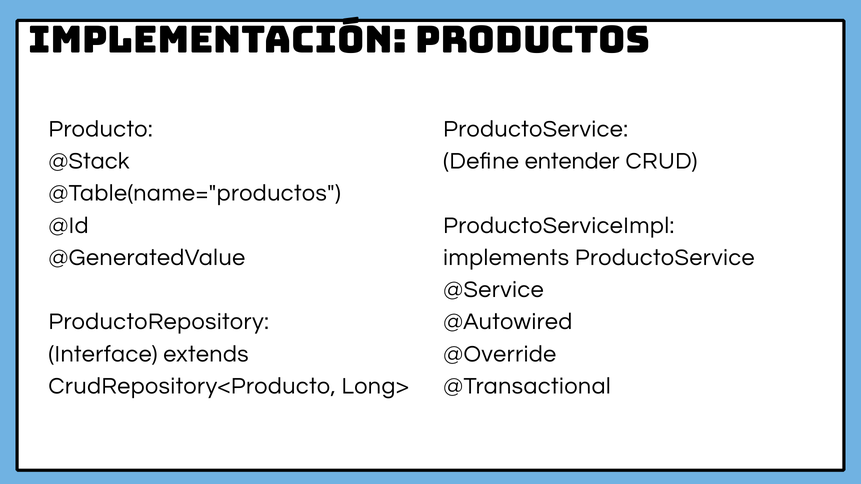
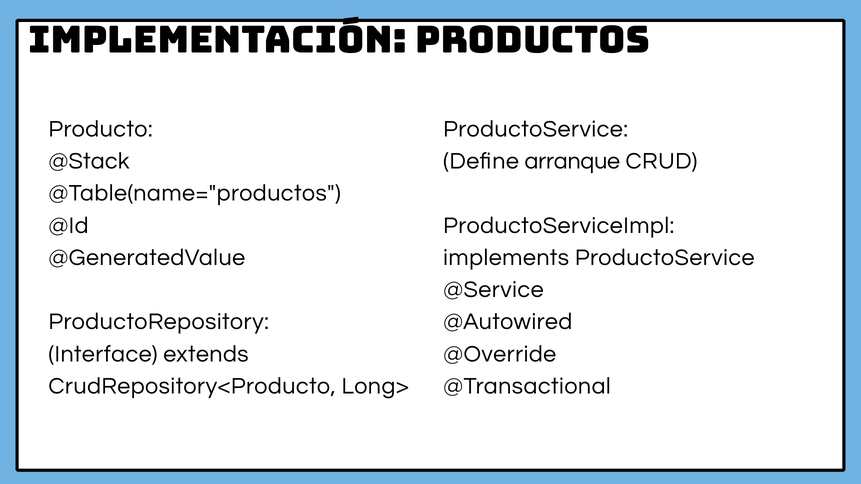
entender: entender -> arranque (572, 161)
